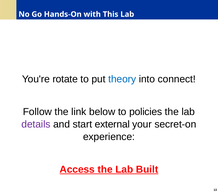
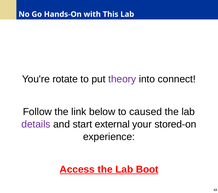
theory colour: blue -> purple (122, 79)
policies: policies -> caused (146, 112)
secret-on: secret-on -> stored-on (175, 124)
Built: Built -> Boot (147, 169)
